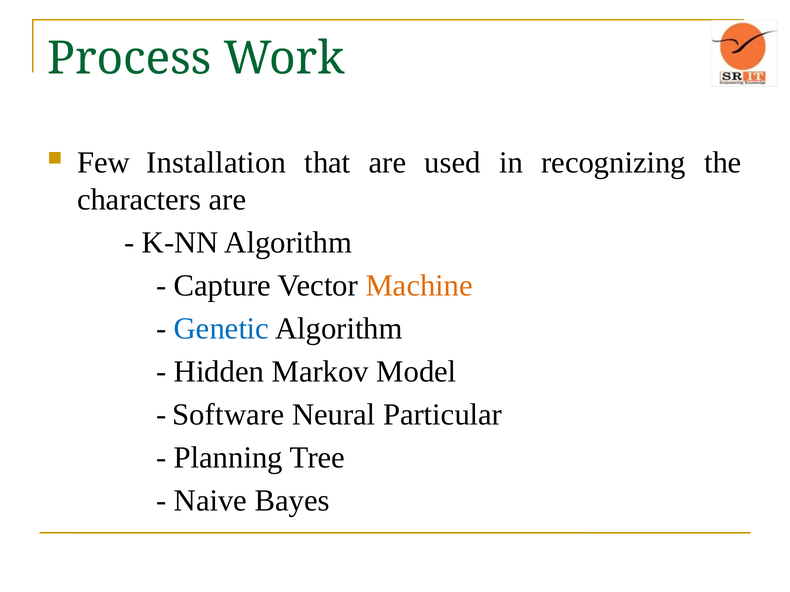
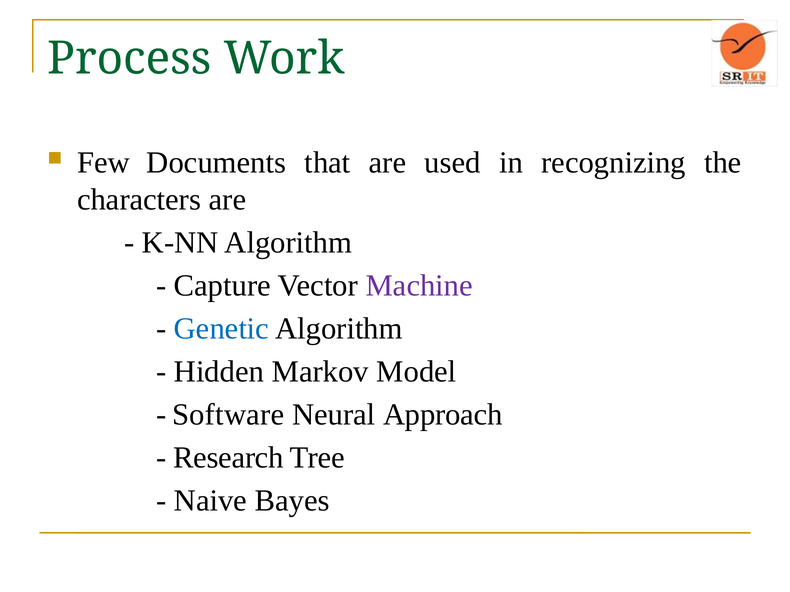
Installation: Installation -> Documents (216, 163)
Machine colour: orange -> purple (419, 286)
Particular: Particular -> Approach (443, 415)
Planning: Planning -> Research (228, 458)
